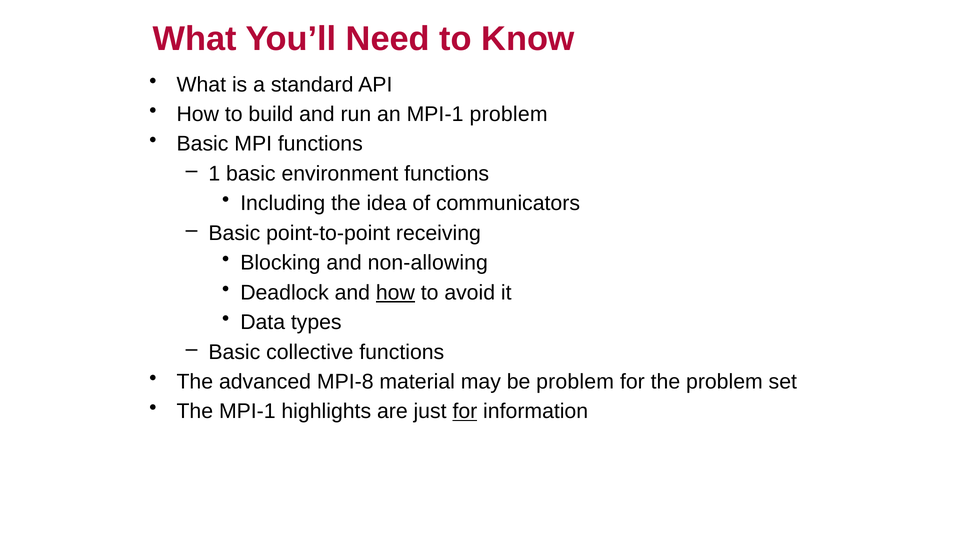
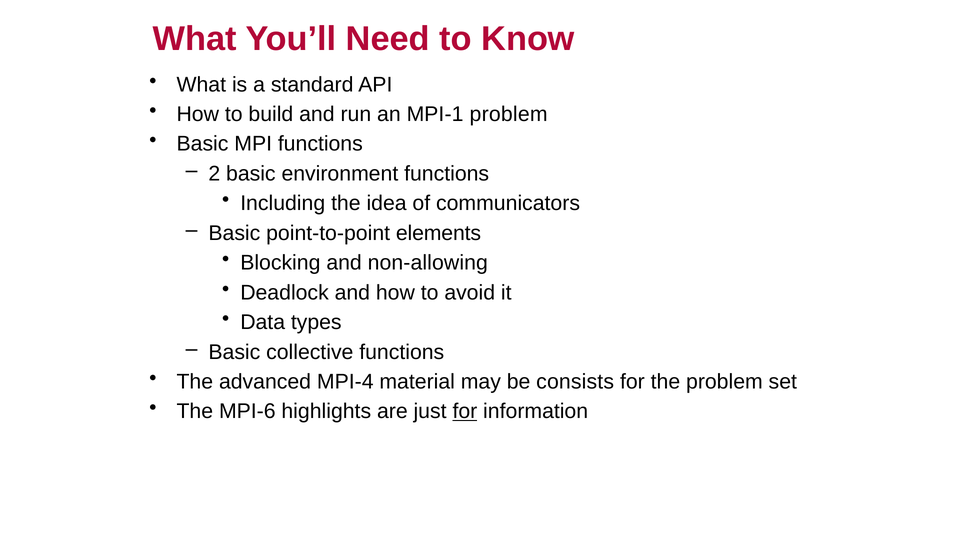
1: 1 -> 2 (214, 174)
receiving: receiving -> elements (438, 233)
how underline: present -> none (395, 293)
MPI-8: MPI-8 -> MPI-4 (345, 382)
be problem: problem -> consists (575, 382)
The MPI-1: MPI-1 -> MPI-6 (247, 412)
